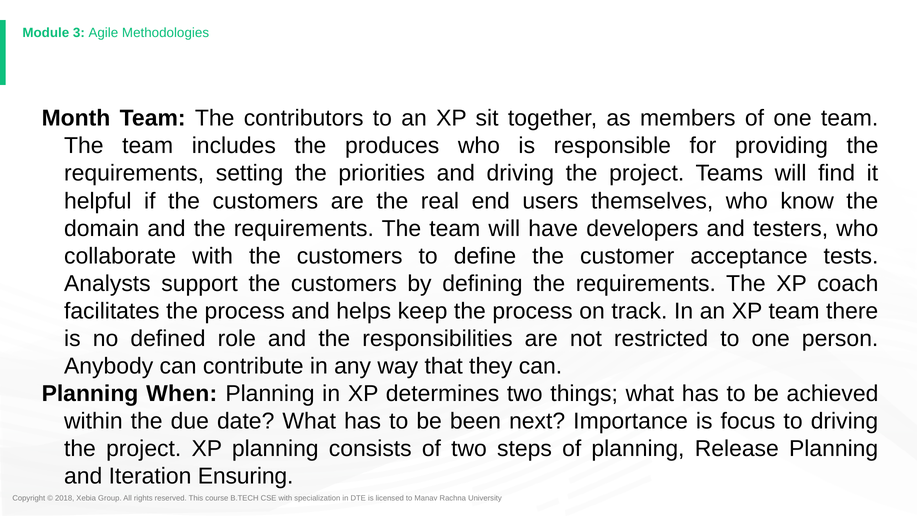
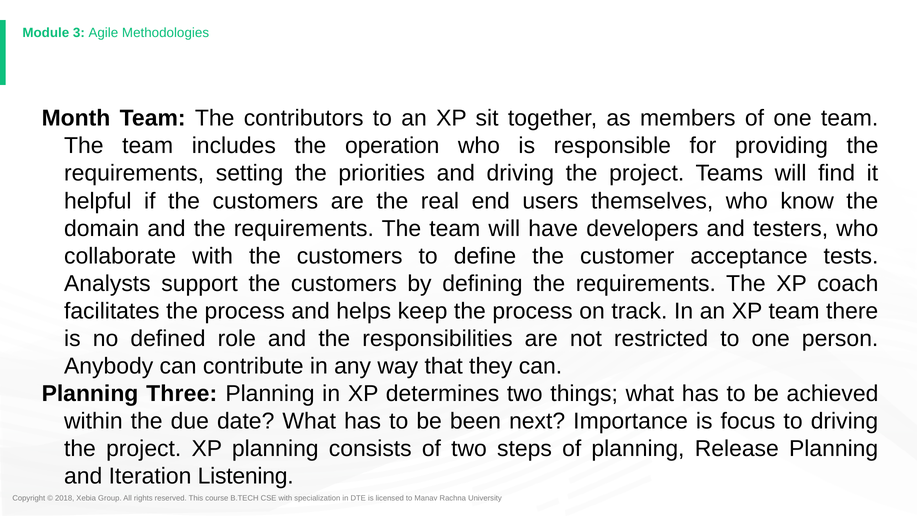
produces: produces -> operation (392, 146)
When: When -> Three (182, 393)
Ensuring: Ensuring -> Listening (246, 476)
